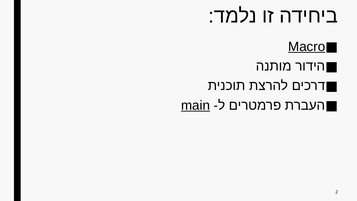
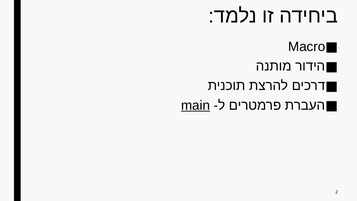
Macro underline: present -> none (307, 47)
